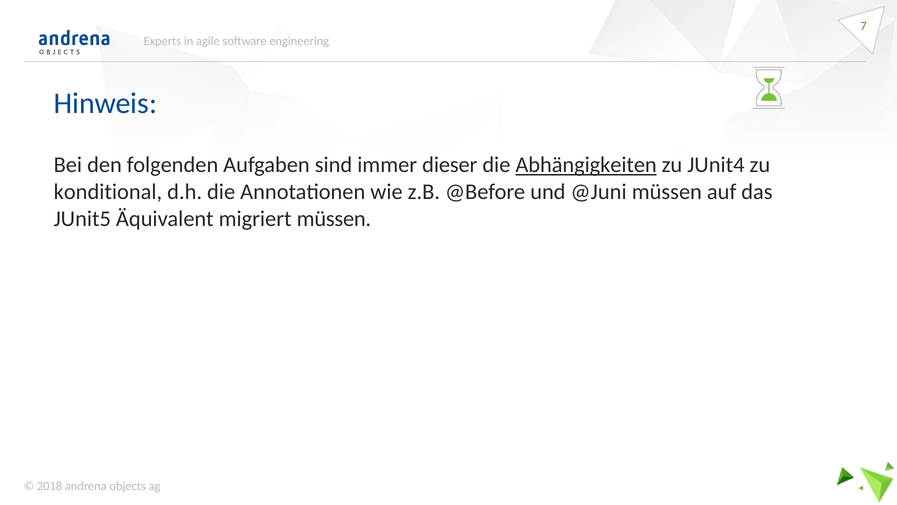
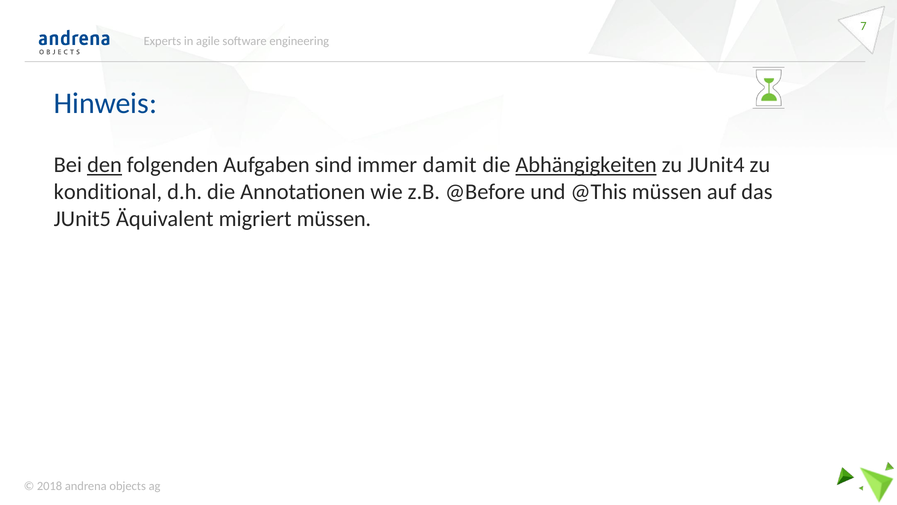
den underline: none -> present (105, 165)
dieser: dieser -> damit (450, 165)
@Juni: @Juni -> @This (599, 192)
